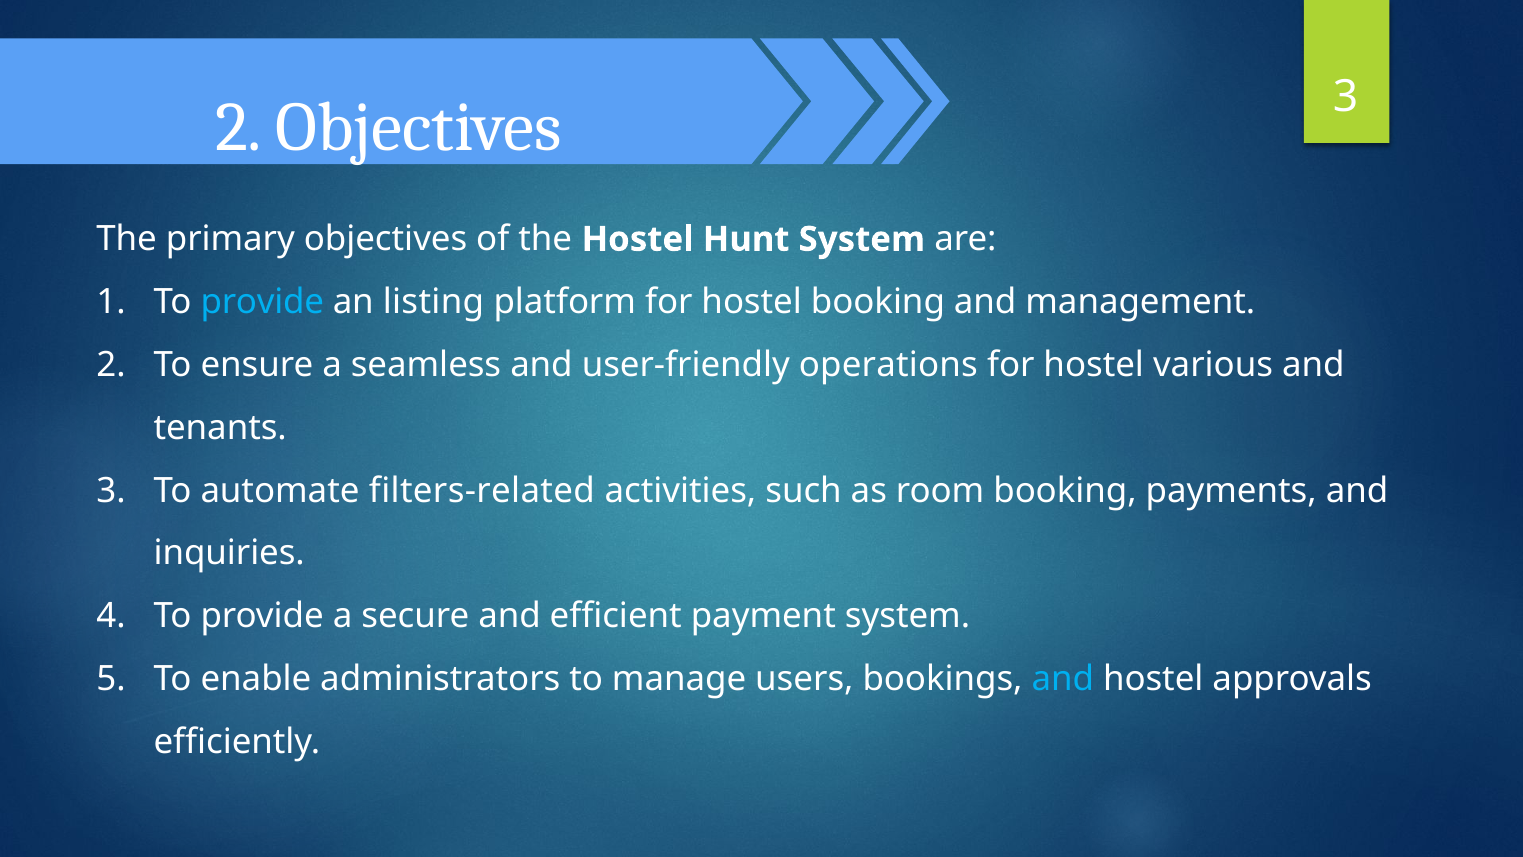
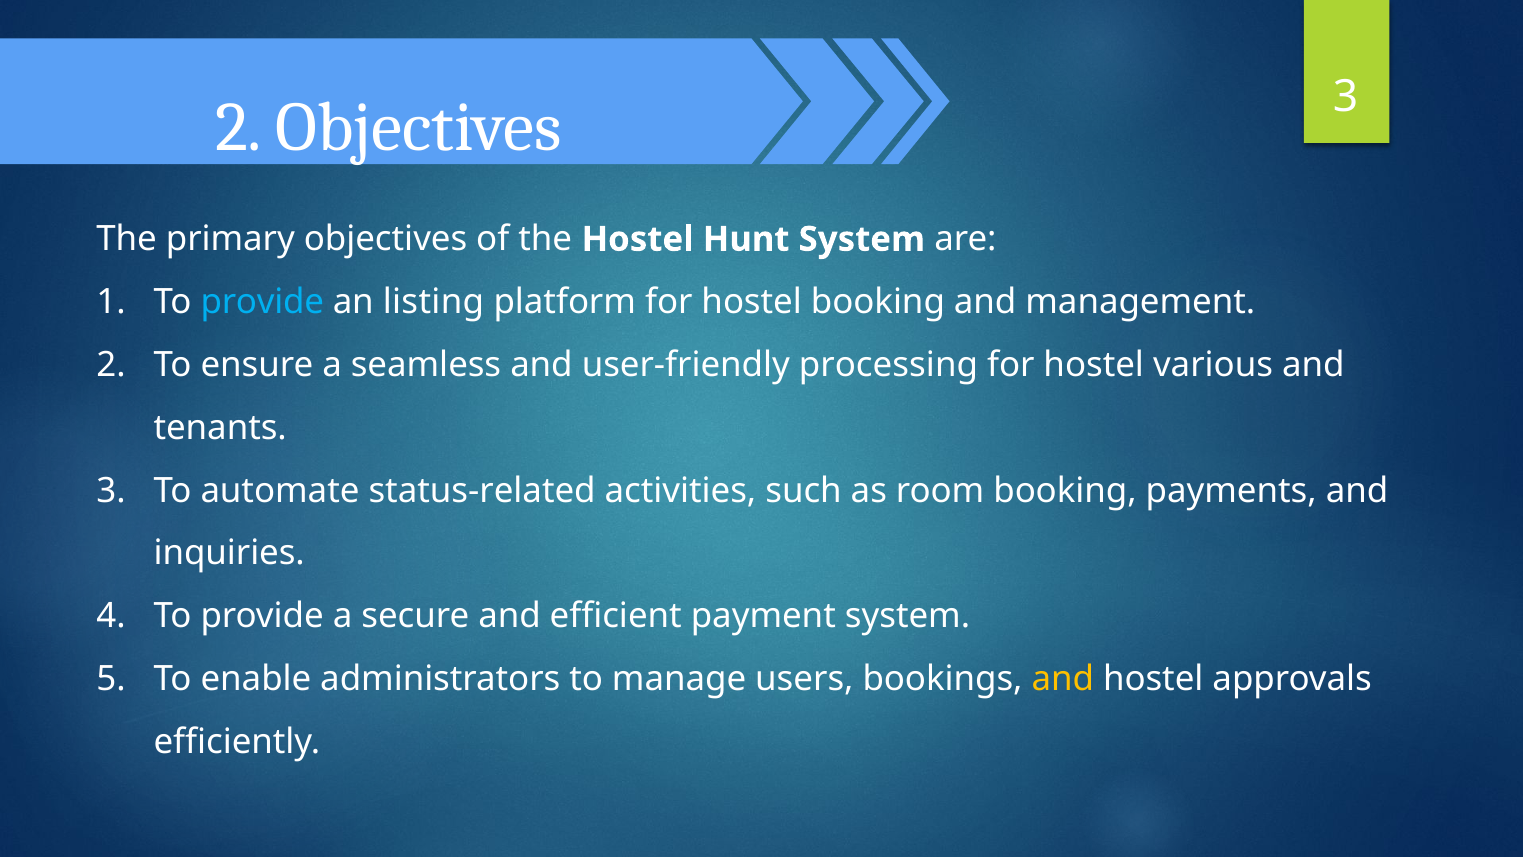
operations: operations -> processing (888, 365)
filters-related: filters-related -> status-related (482, 490)
and colour: light blue -> yellow (1063, 679)
